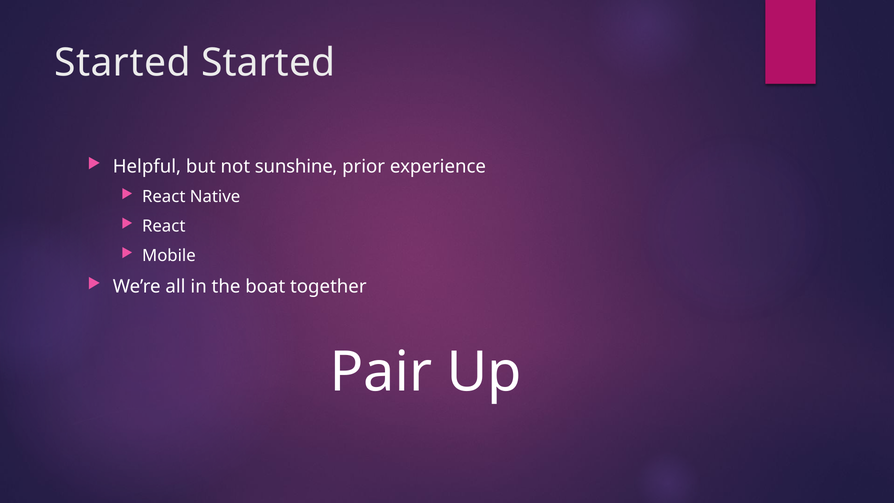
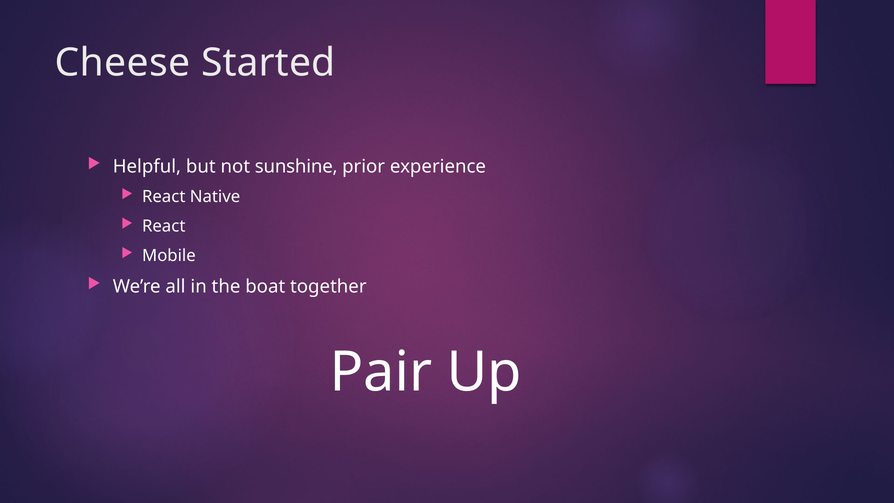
Started: Started -> Cheese (122, 63)
